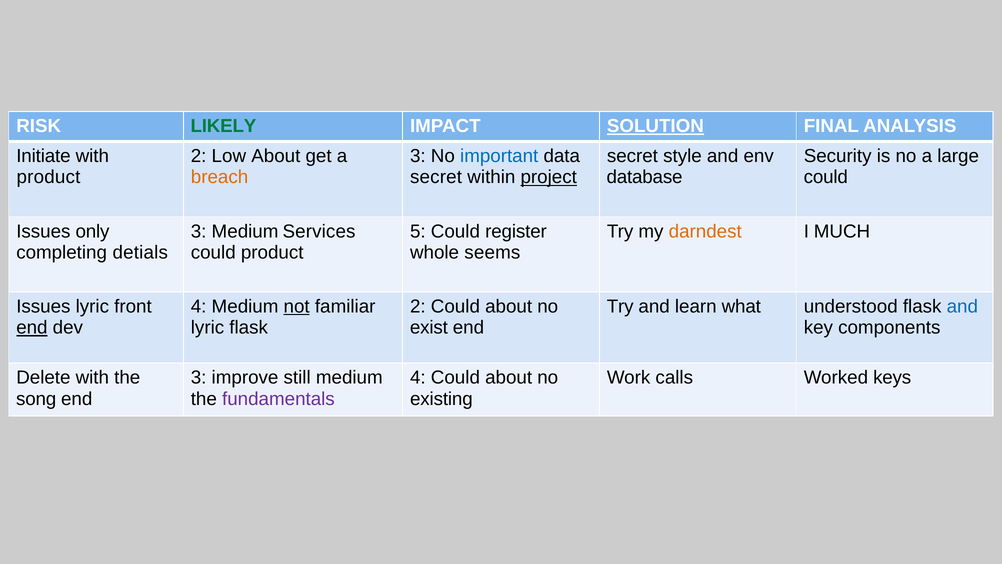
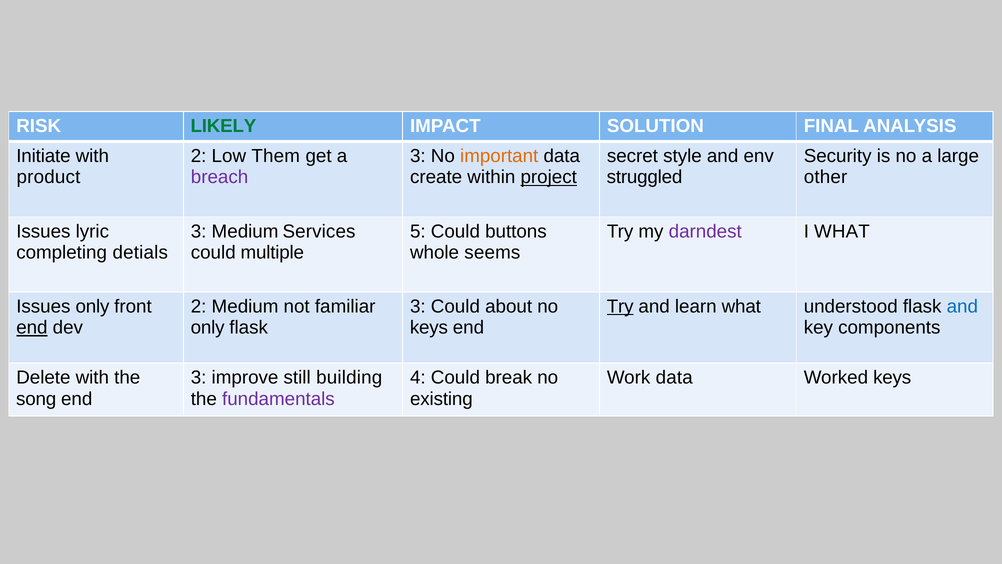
SOLUTION underline: present -> none (655, 126)
Low About: About -> Them (276, 156)
important colour: blue -> orange (499, 156)
breach colour: orange -> purple (220, 177)
secret: secret -> create (436, 177)
database: database -> struggled (645, 177)
could: could -> other (826, 177)
only: only -> lyric (92, 231)
register: register -> buttons (516, 231)
darndest colour: orange -> purple (705, 231)
I MUCH: MUCH -> WHAT (842, 231)
could product: product -> multiple (272, 252)
Issues lyric: lyric -> only (92, 306)
4: 4 -> 2 (199, 306)
not underline: present -> none (297, 306)
2: 2 -> 3 (418, 306)
Try underline: none -> present (620, 306)
lyric: lyric -> only (208, 327)
exist: exist -> keys (429, 327)
still medium: medium -> building (349, 378)
4 Could about: about -> break (509, 378)
Work calls: calls -> data (674, 378)
